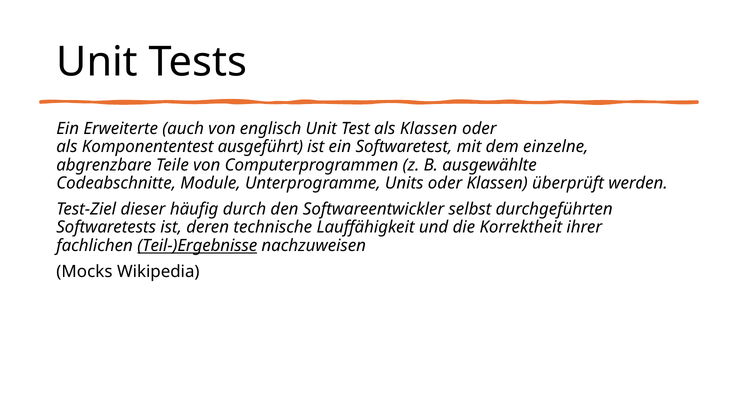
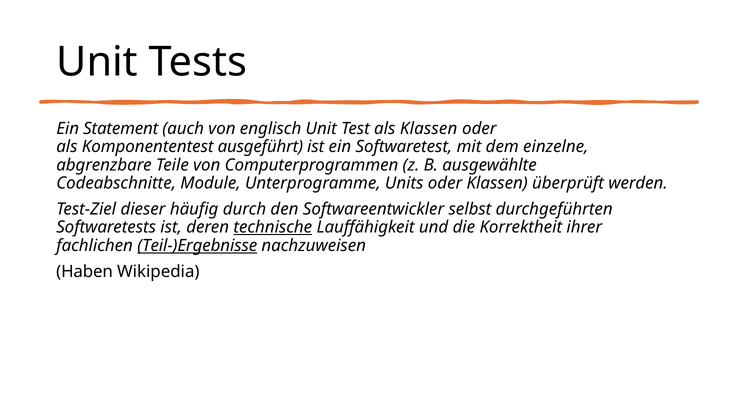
Erweiterte: Erweiterte -> Statement (121, 129)
technische underline: none -> present (273, 227)
Mocks: Mocks -> Haben (85, 272)
